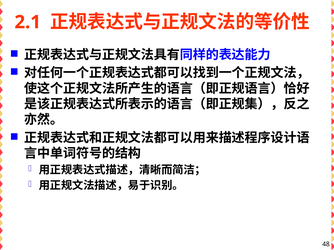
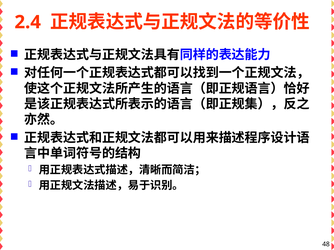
2.1: 2.1 -> 2.4 (28, 22)
